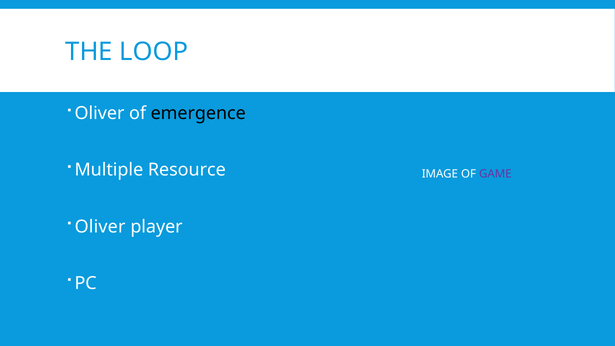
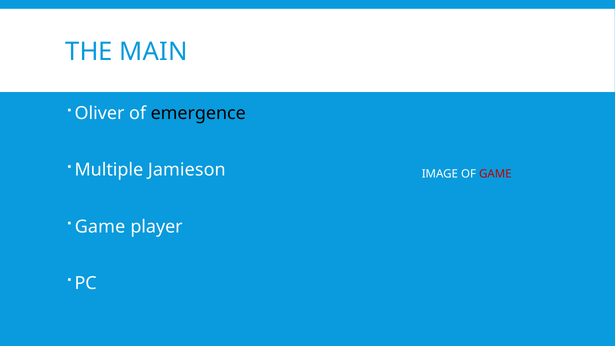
LOOP: LOOP -> MAIN (154, 52)
Resource: Resource -> Jamieson (187, 170)
GAME colour: purple -> red (495, 174)
Oliver: Oliver -> Game (100, 227)
